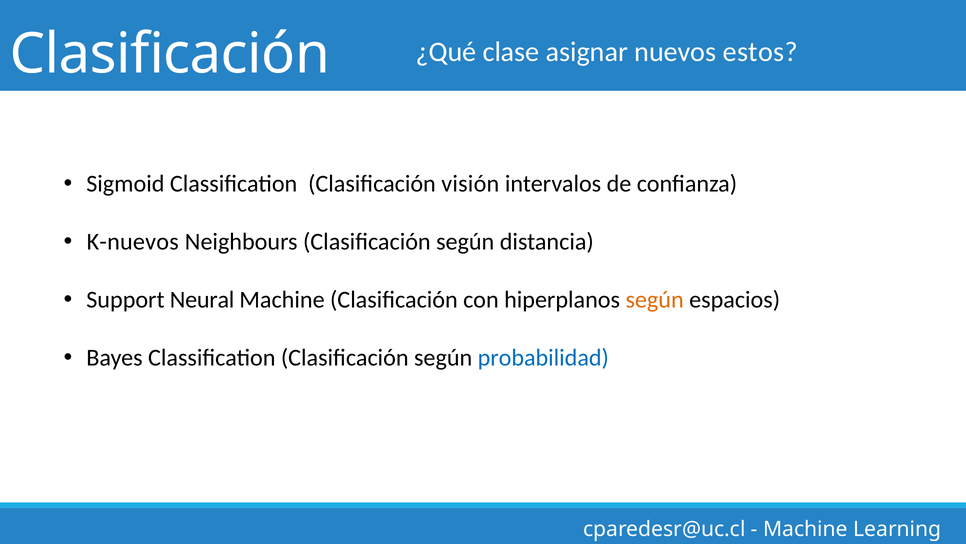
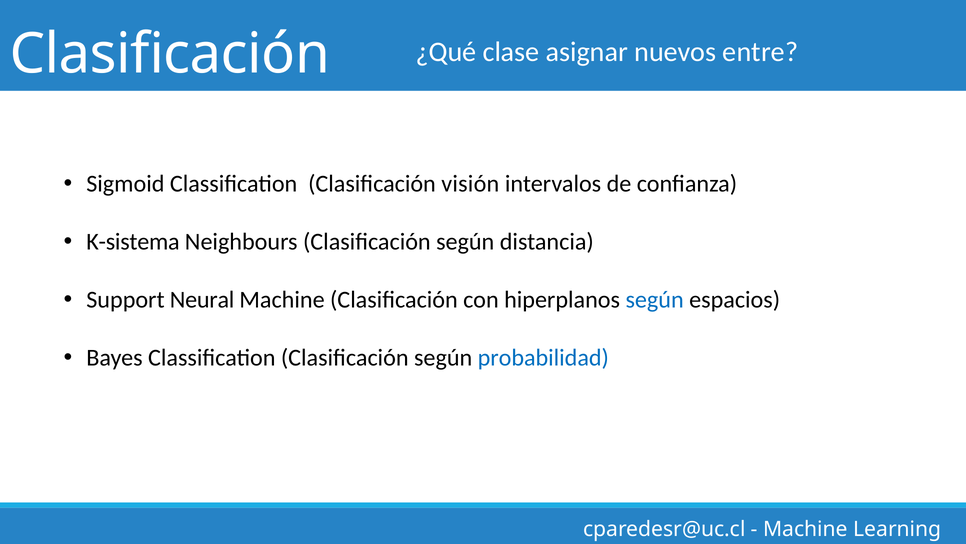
estos: estos -> entre (760, 52)
K-nuevos: K-nuevos -> K-sistema (133, 242)
según colour: orange -> blue (655, 300)
